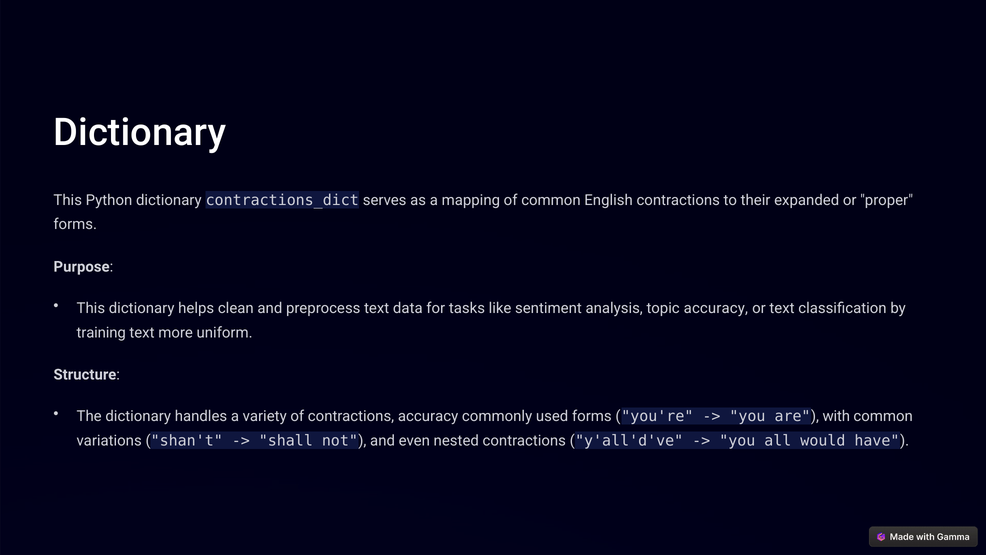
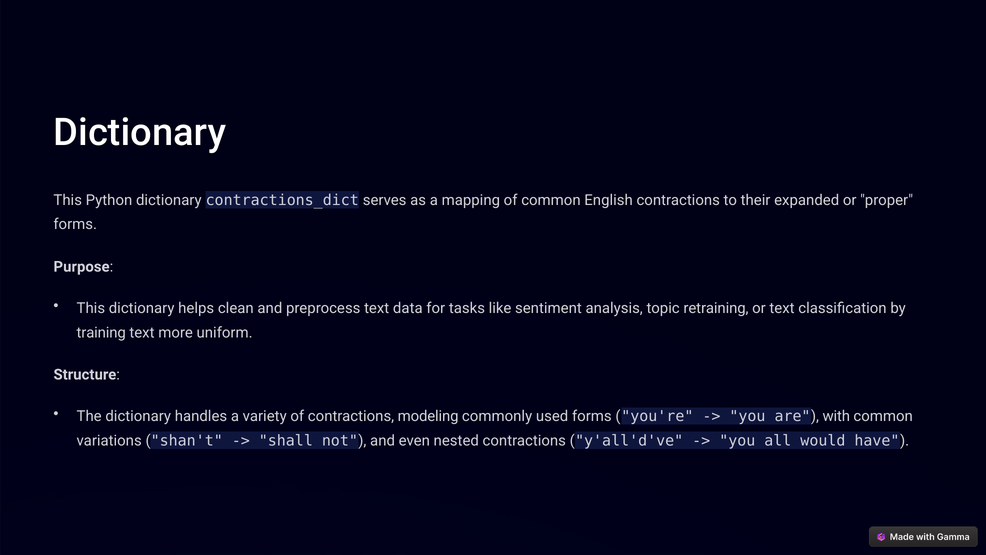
topic accuracy: accuracy -> retraining (716, 308)
contractions accuracy: accuracy -> modeling (428, 416)
